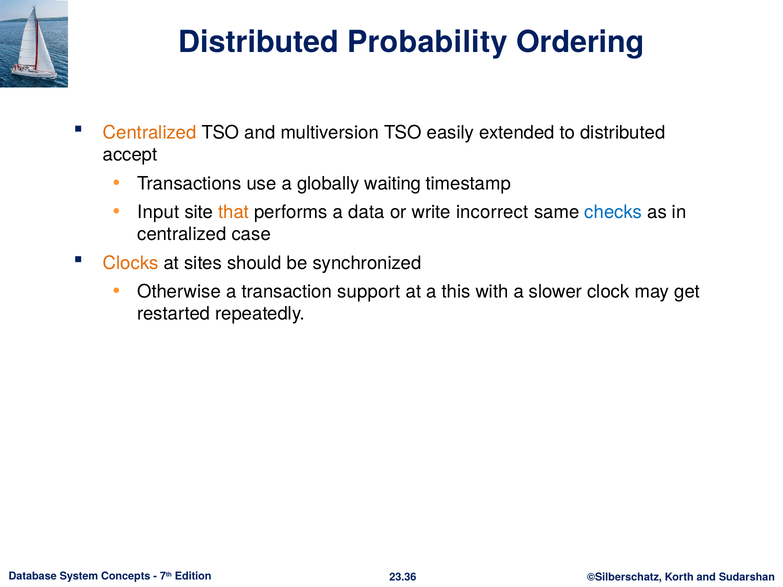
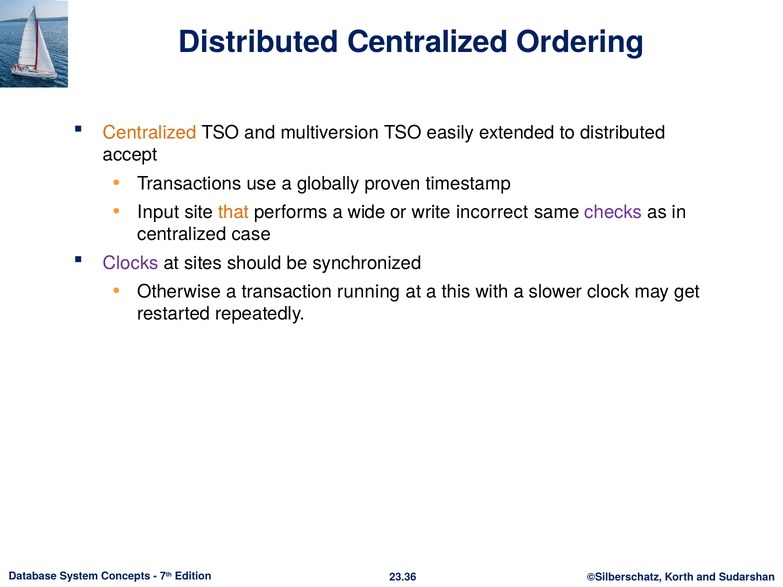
Distributed Probability: Probability -> Centralized (428, 42)
waiting: waiting -> proven (393, 184)
data: data -> wide (367, 212)
checks colour: blue -> purple (613, 212)
Clocks colour: orange -> purple (131, 263)
support: support -> running (369, 292)
